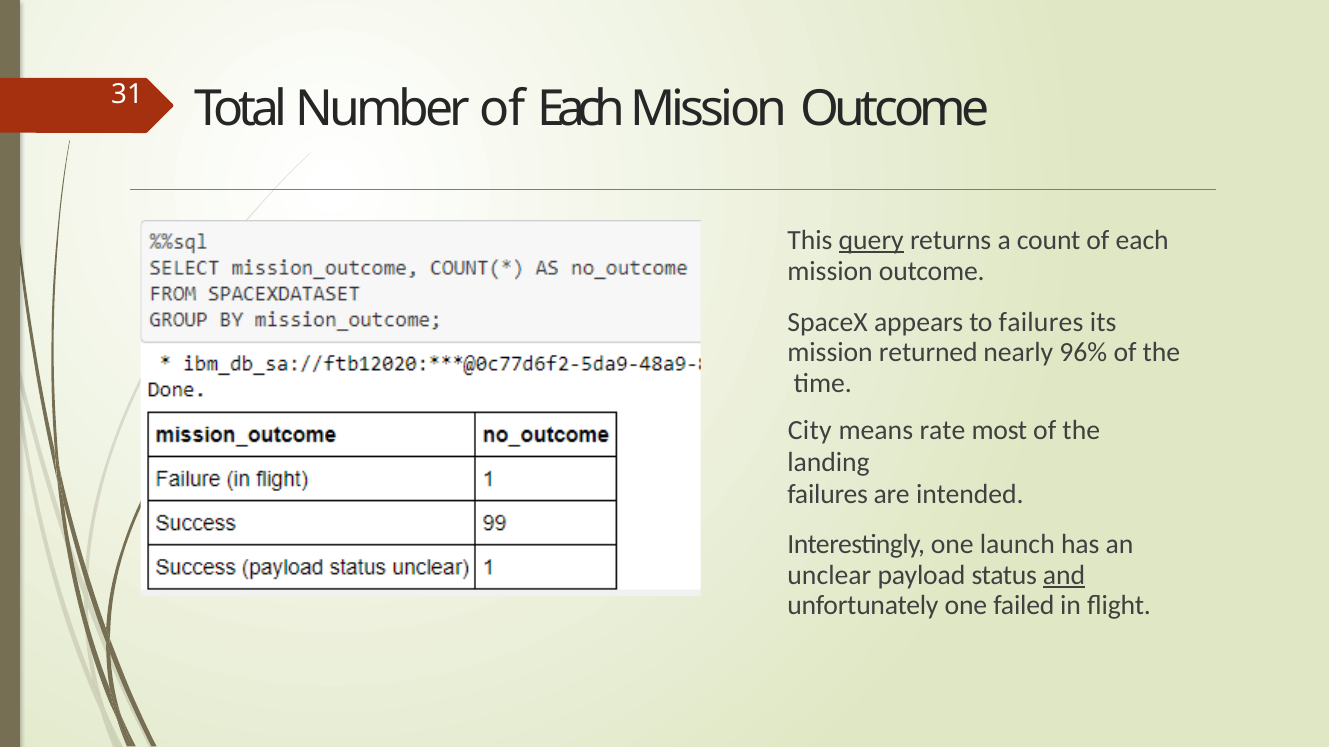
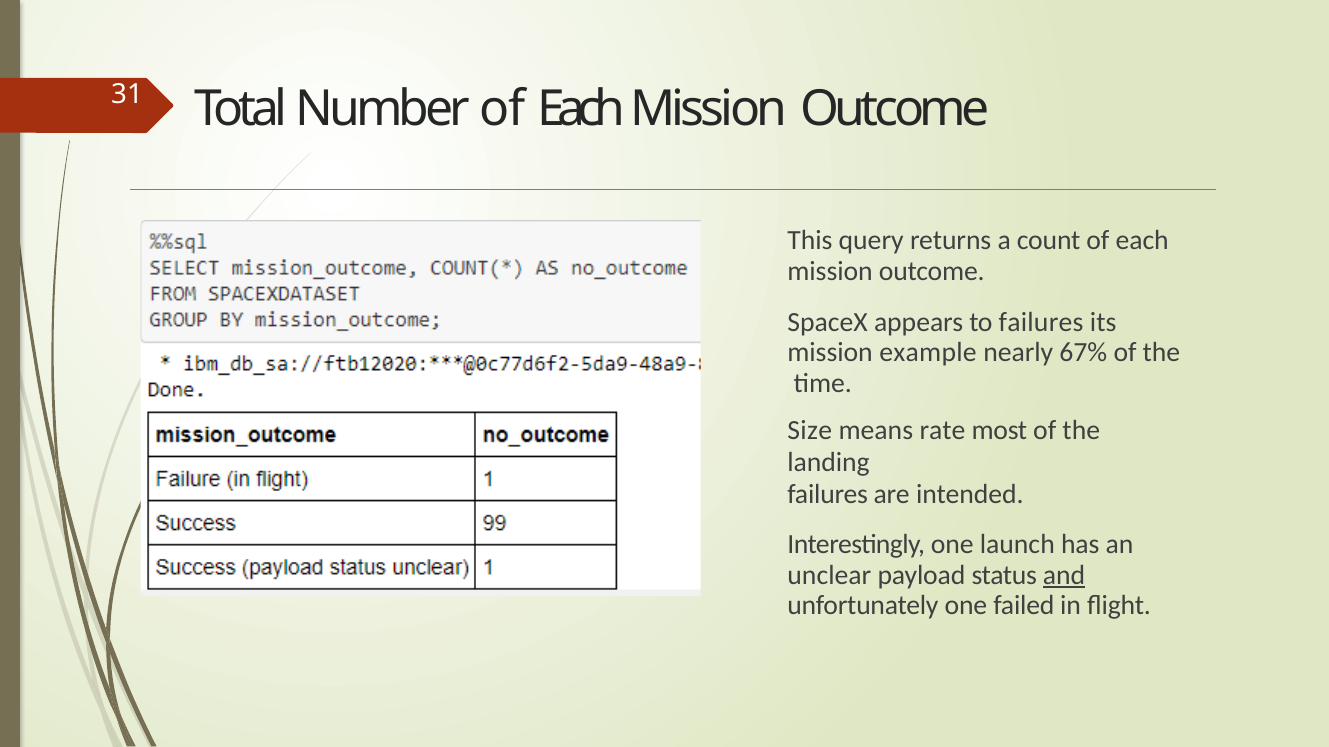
query underline: present -> none (871, 240)
returned: returned -> example (928, 353)
96%: 96% -> 67% (1083, 353)
City: City -> Size (810, 431)
